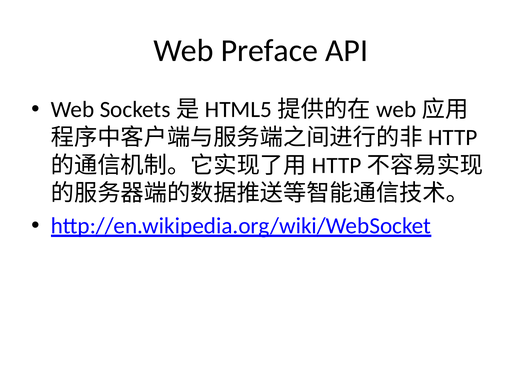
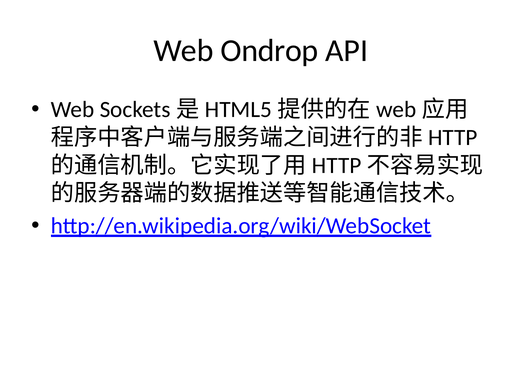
Preface: Preface -> Ondrop (269, 51)
